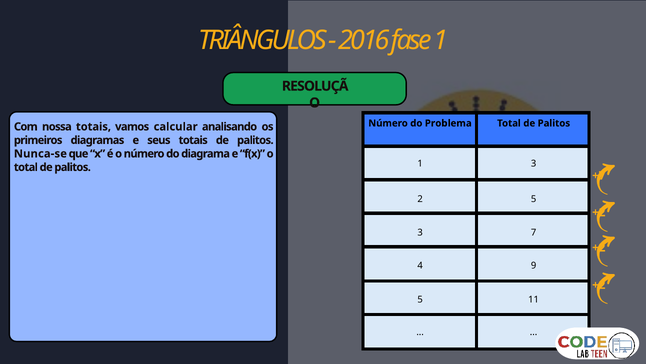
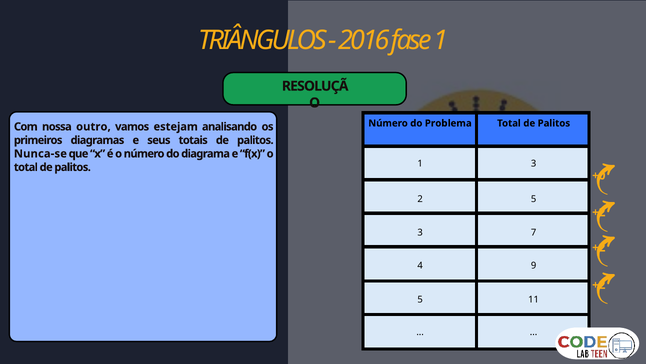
nossa totais: totais -> outro (93, 126)
calcular: calcular -> estejam (176, 126)
+7: +7 -> +0 (599, 175)
